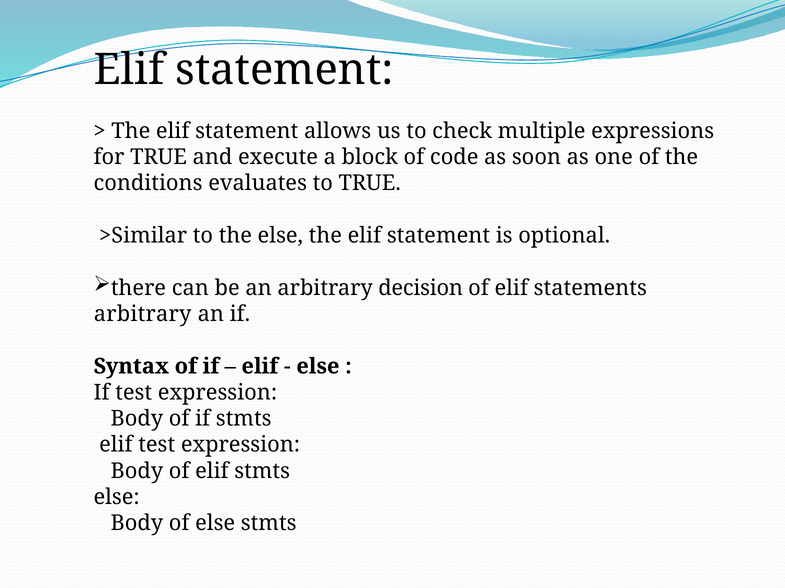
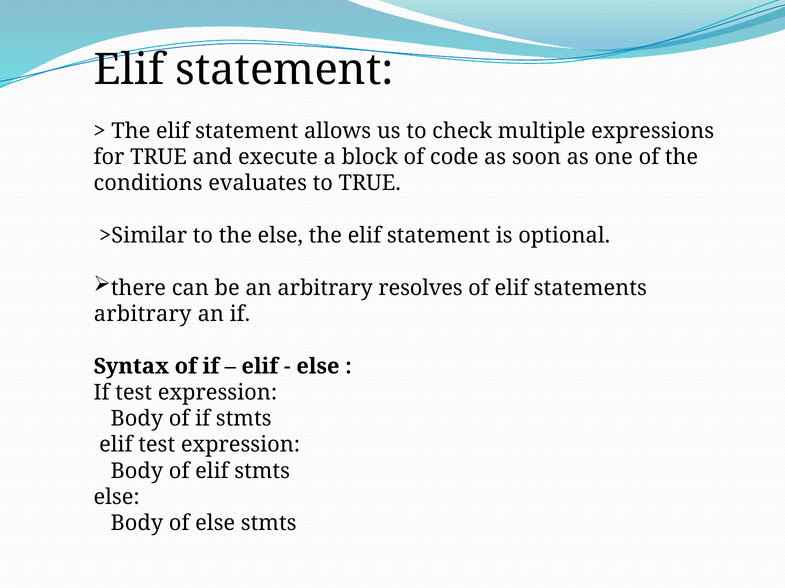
decision: decision -> resolves (421, 288)
